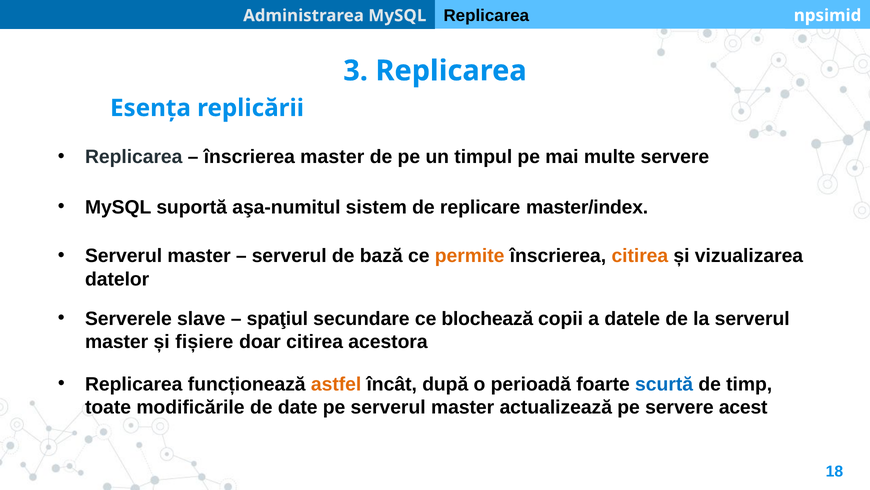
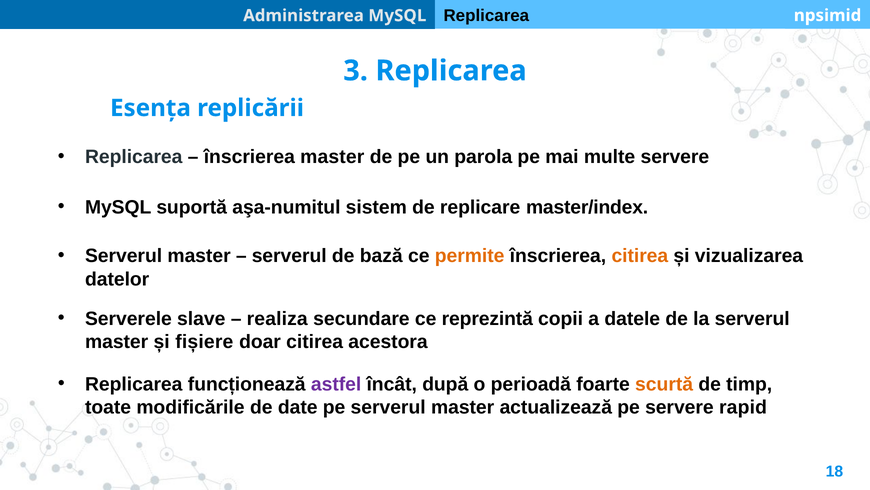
timpul: timpul -> parola (483, 157)
spaţiul: spaţiul -> realiza (277, 318)
blochează: blochează -> reprezintă (487, 318)
astfel colour: orange -> purple (336, 384)
scurtă colour: blue -> orange (664, 384)
acest: acest -> rapid (743, 407)
